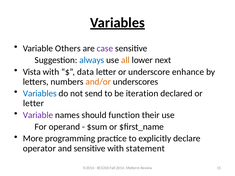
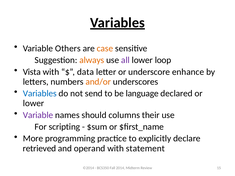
case colour: purple -> orange (105, 48)
always colour: blue -> orange (92, 60)
all colour: orange -> purple (125, 60)
next: next -> loop (163, 60)
iteration: iteration -> language (142, 94)
letter: letter -> lower (34, 103)
function: function -> columns (124, 115)
operand: operand -> scripting (64, 127)
operator: operator -> retrieved (39, 149)
and sensitive: sensitive -> operand (90, 149)
